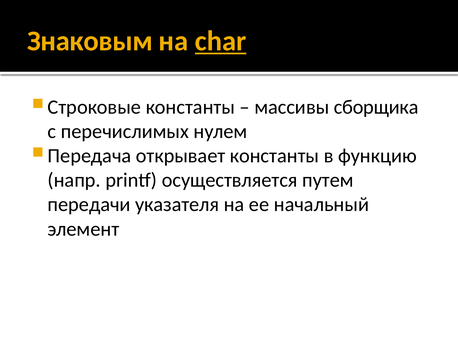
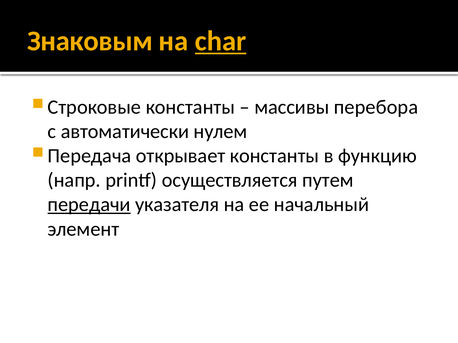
сборщика: сборщика -> перебора (376, 107)
перечислимых: перечислимых -> автоматически (125, 132)
передачи underline: none -> present (89, 205)
